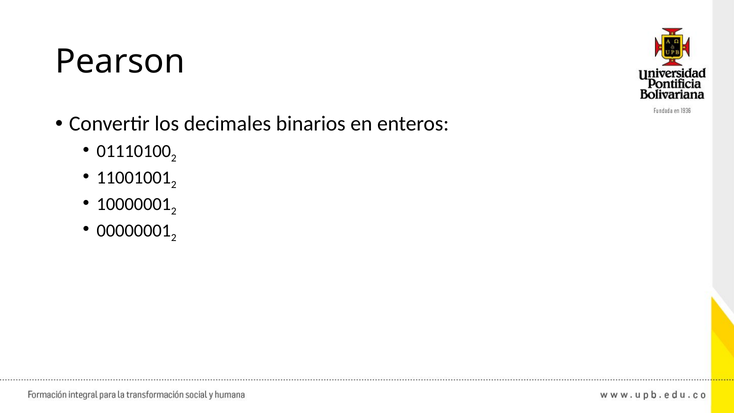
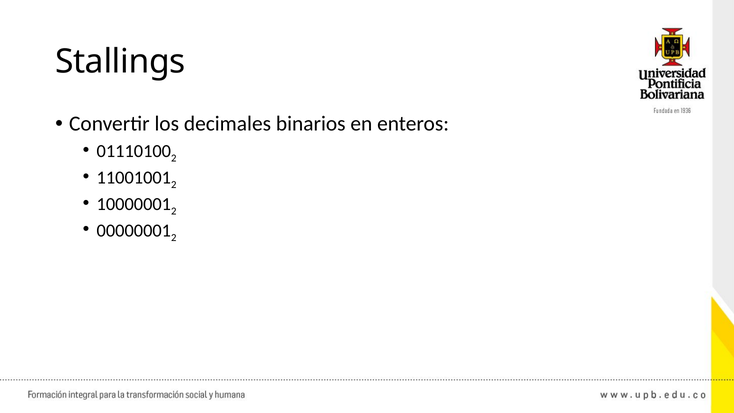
Pearson: Pearson -> Stallings (120, 62)
